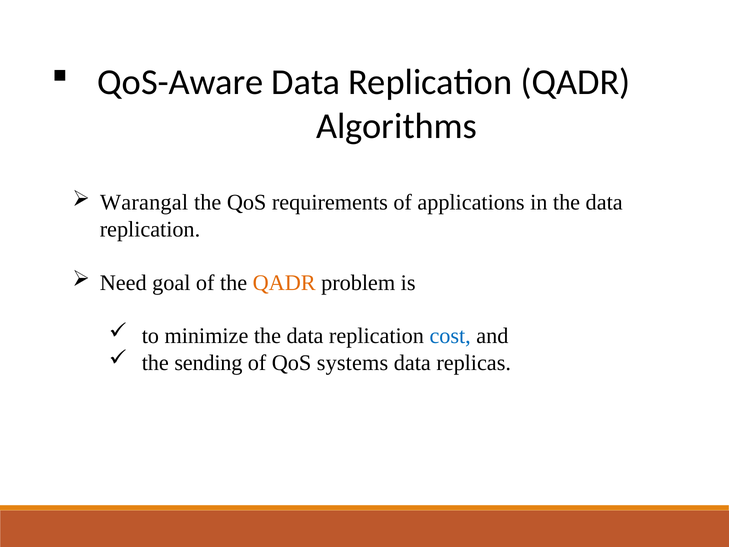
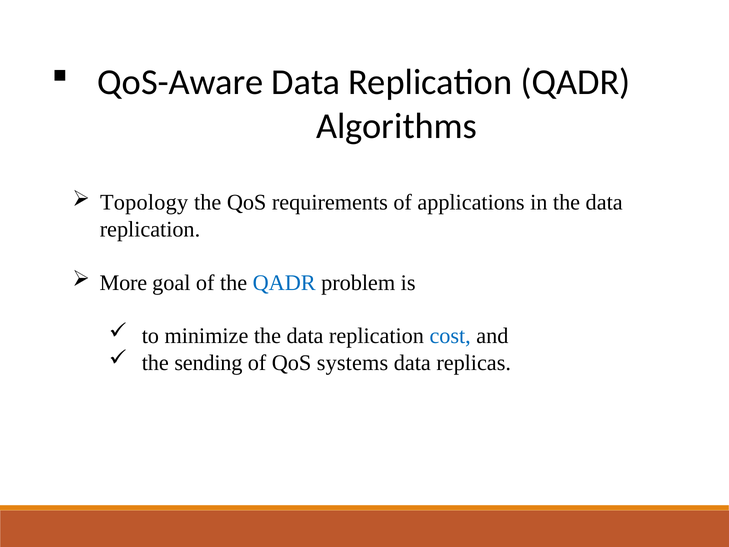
Warangal: Warangal -> Topology (144, 202)
Need: Need -> More (123, 283)
QADR colour: orange -> blue (284, 283)
